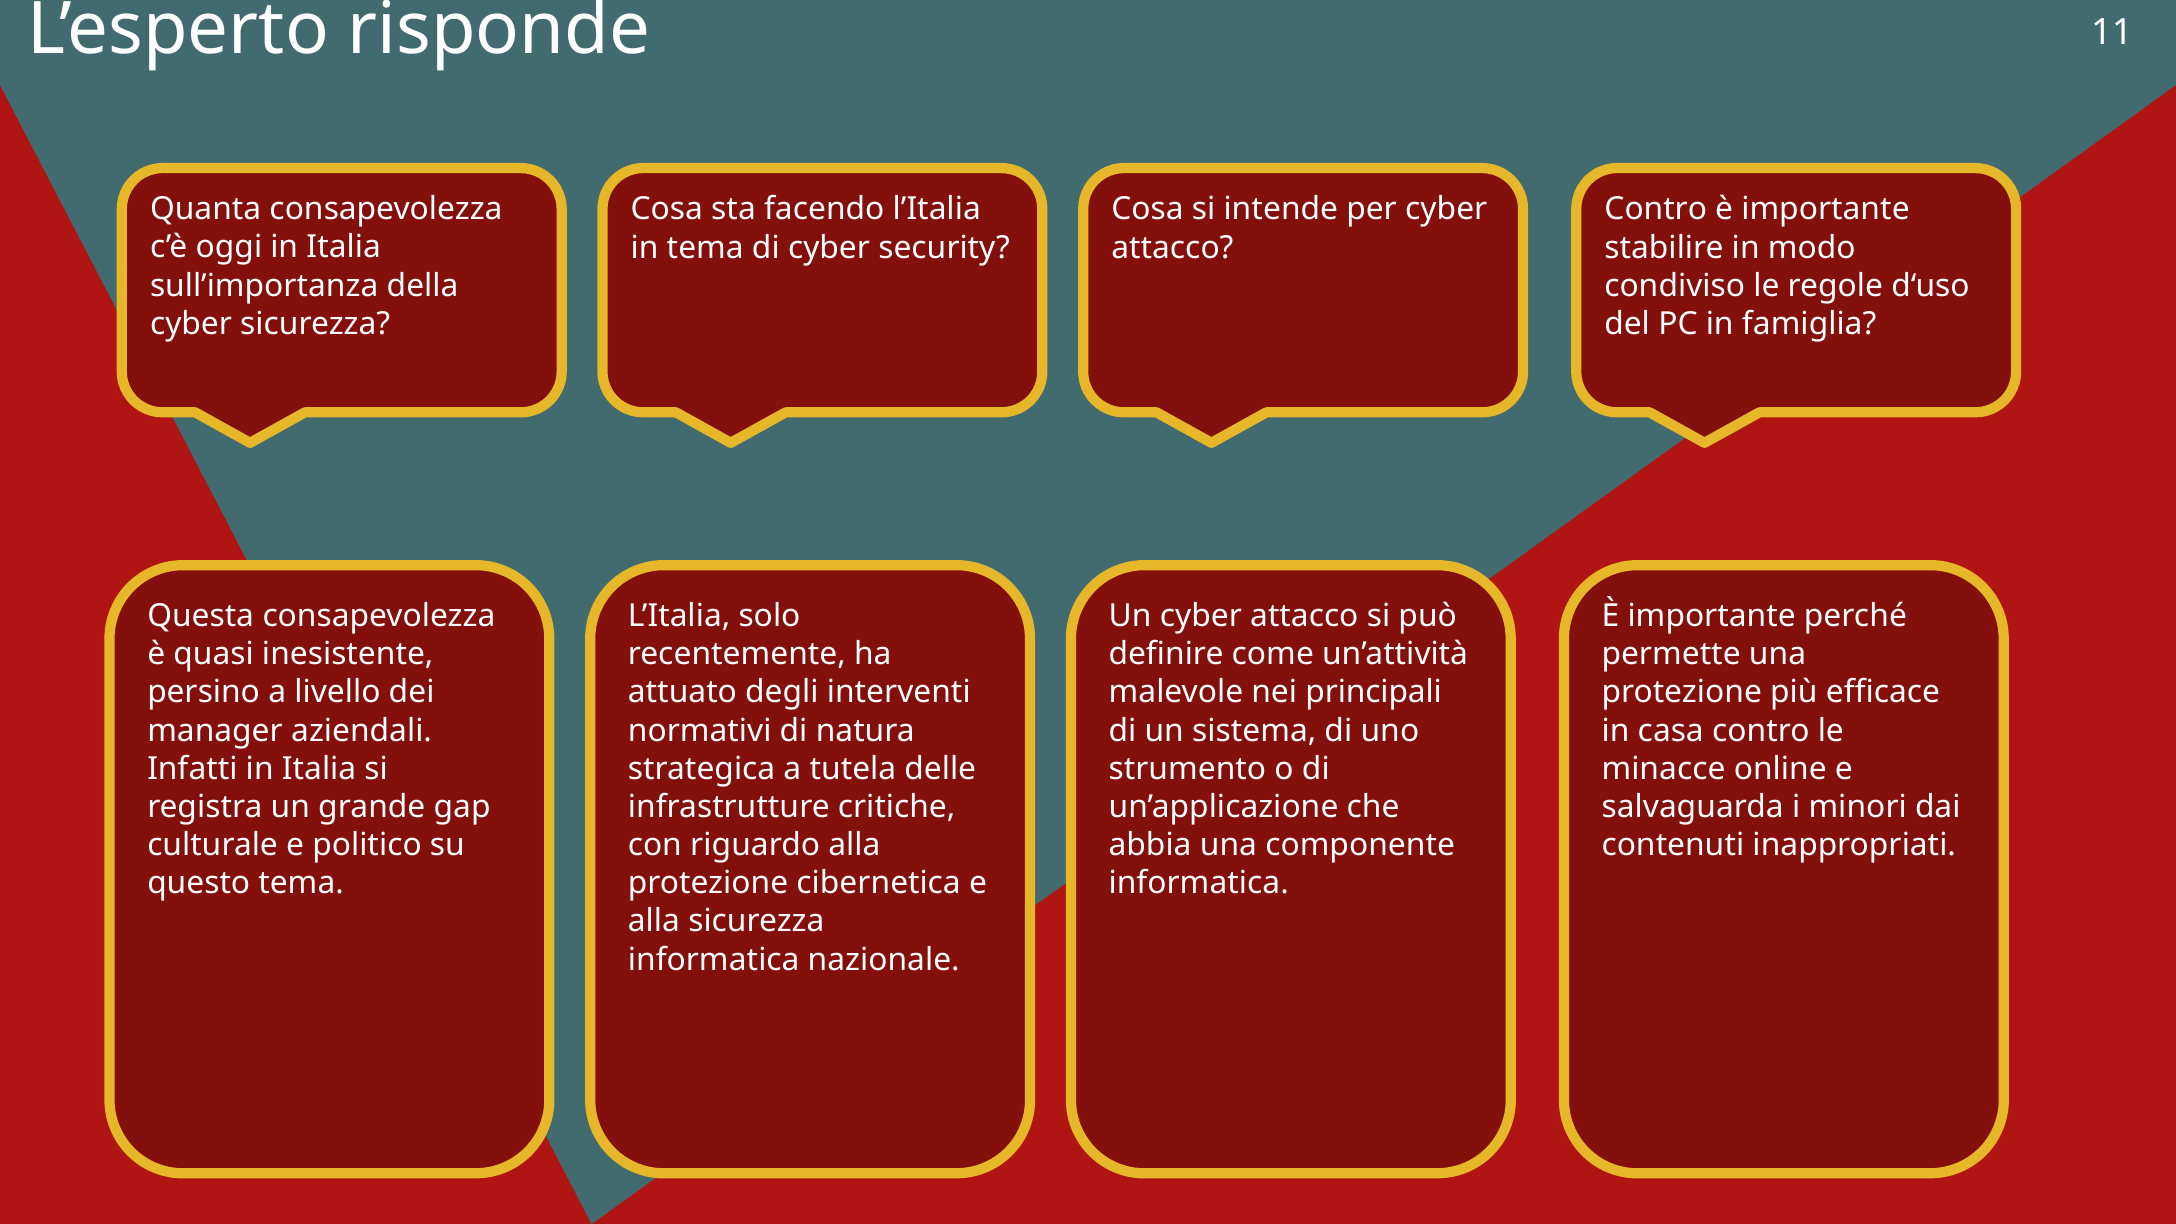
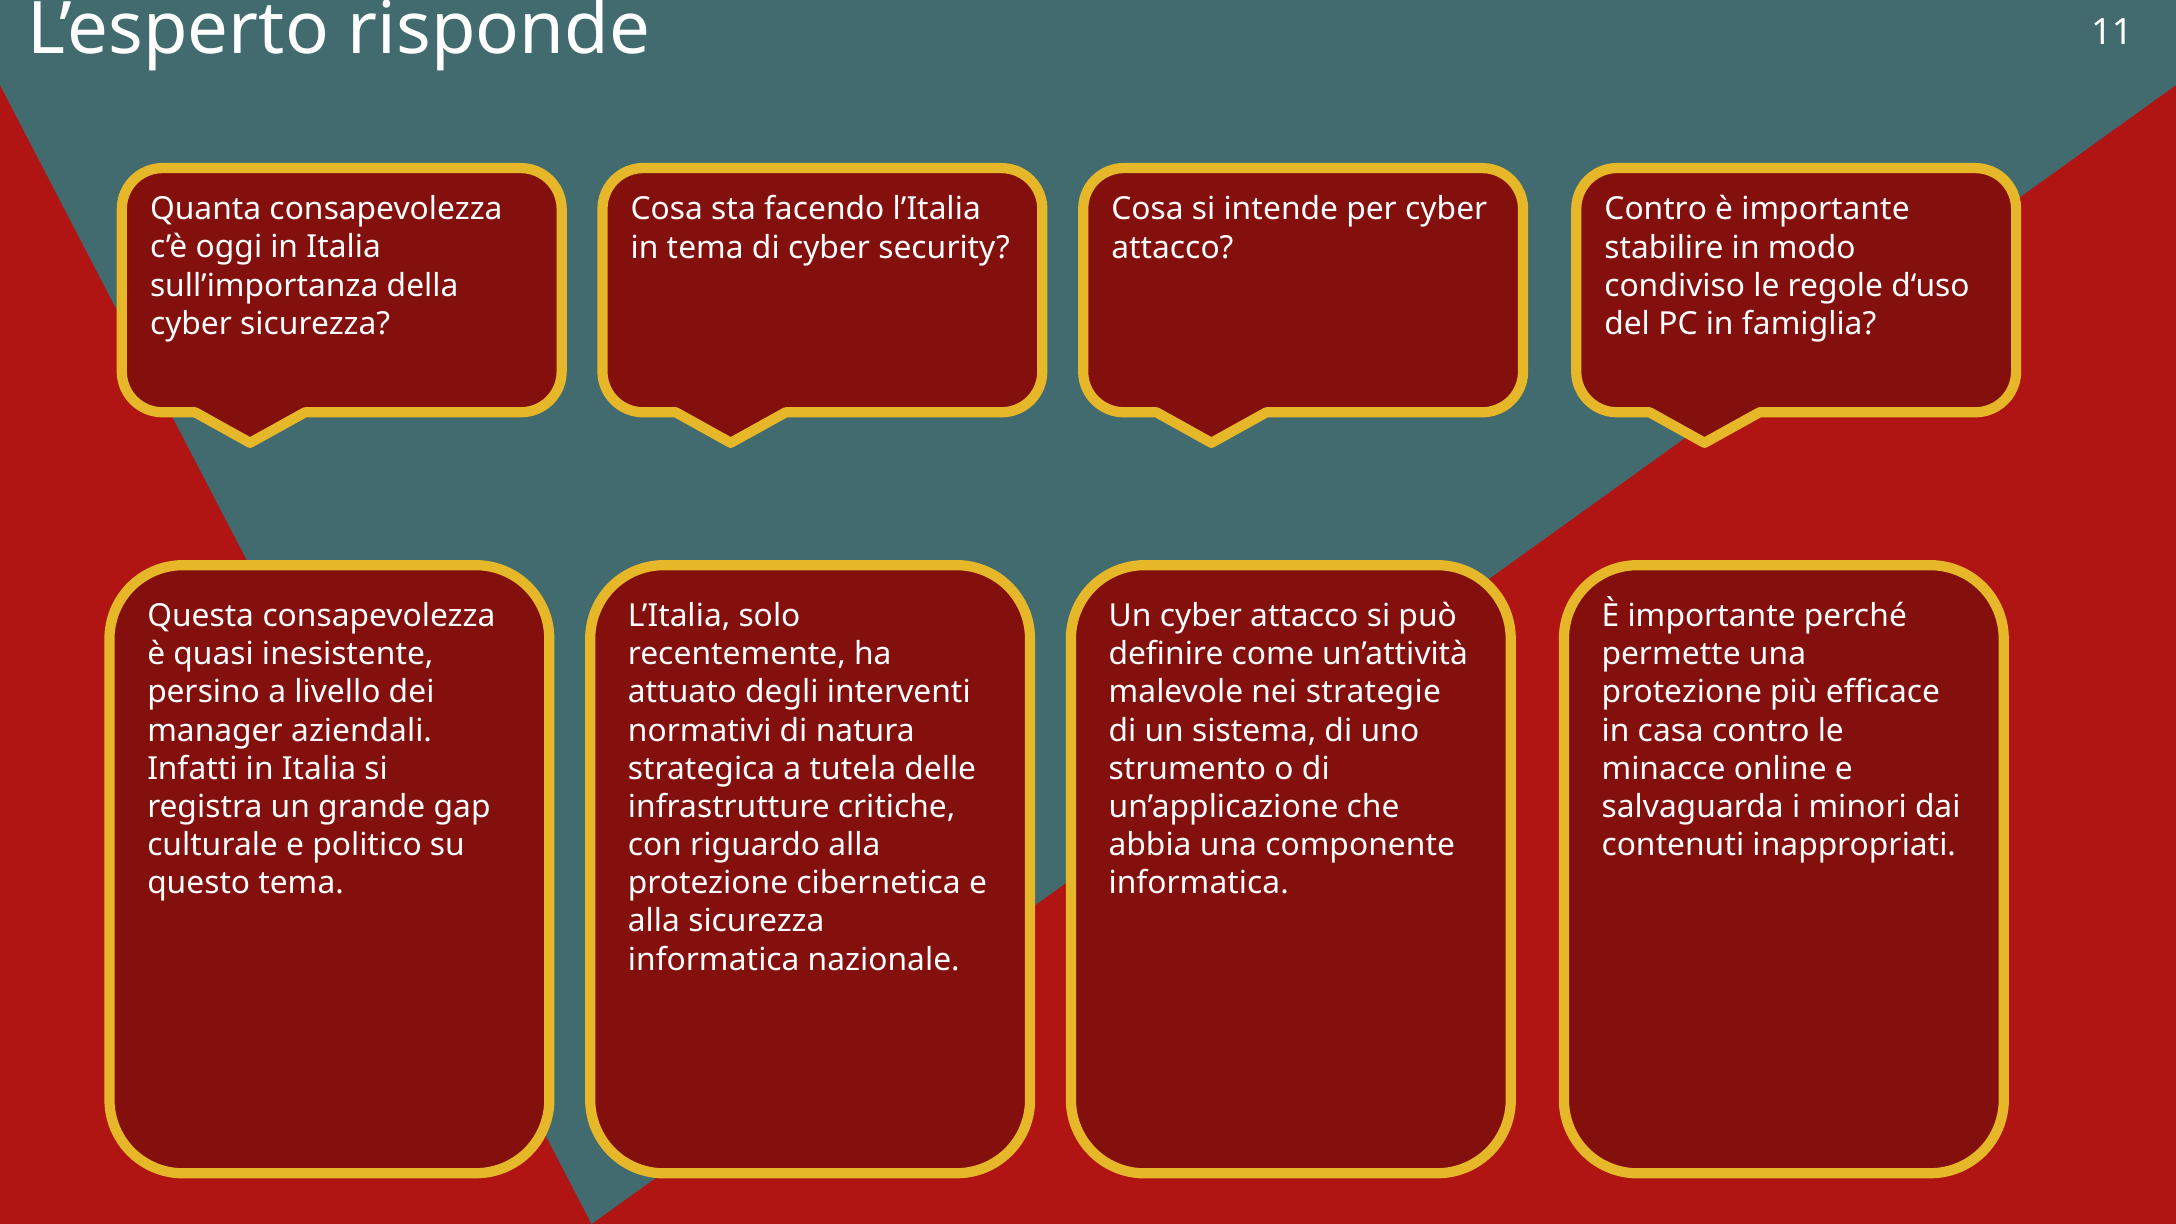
principali: principali -> strategie (1373, 692)
